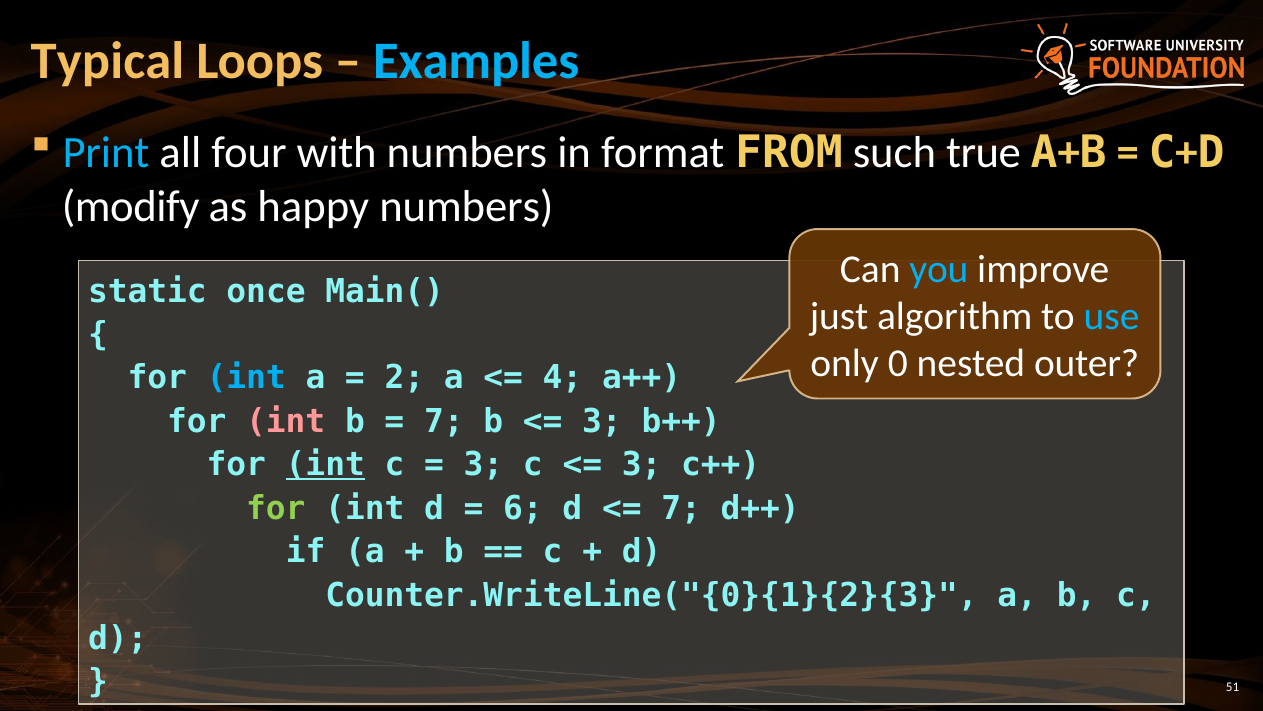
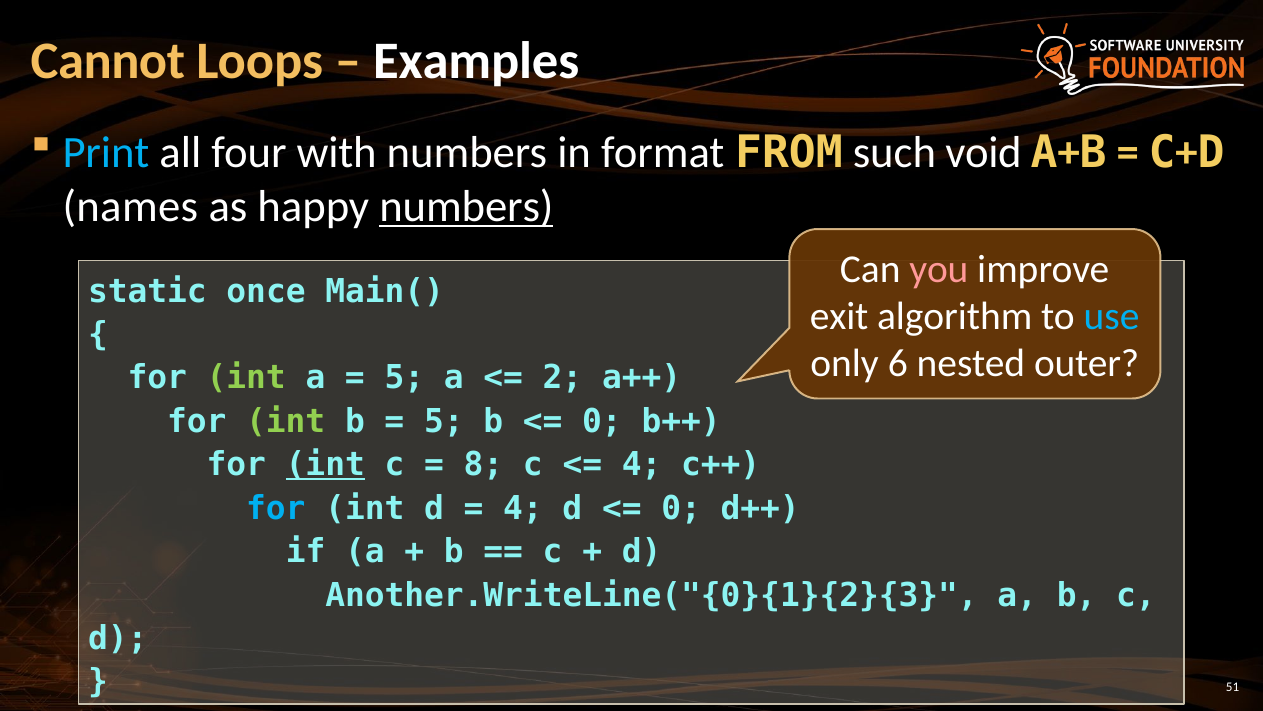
Typical: Typical -> Cannot (108, 61)
Examples colour: light blue -> white (476, 61)
true: true -> void (984, 153)
modify: modify -> names (130, 207)
numbers underline: none -> present (466, 207)
you colour: light blue -> pink (939, 269)
just: just -> exit (839, 316)
0: 0 -> 6 (898, 364)
int colour: light blue -> light green (246, 378)
2: 2 -> 5 (404, 378)
4: 4 -> 2 (562, 378)
int colour: pink -> light green (286, 421)
7: 7 -> 5 (444, 421)
3: 3 -> 0 (602, 421)
3: 3 -> 8 (483, 465)
3: 3 -> 4 (642, 465)
for colour: light green -> light blue (276, 508)
6: 6 -> 4 (523, 508)
7: 7 -> 0 (681, 508)
Counter.WriteLine("{0}{1}{2}{3: Counter.WriteLine("{0}{1}{2}{3 -> Another.WriteLine("{0}{1}{2}{3 (652, 595)
